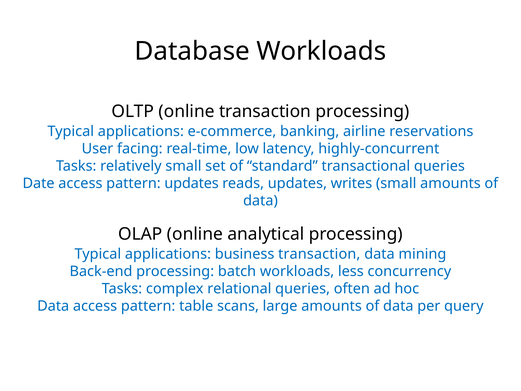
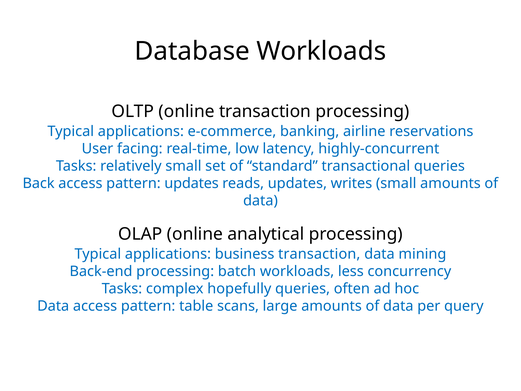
Date: Date -> Back (39, 183)
relational: relational -> hopefully (239, 289)
